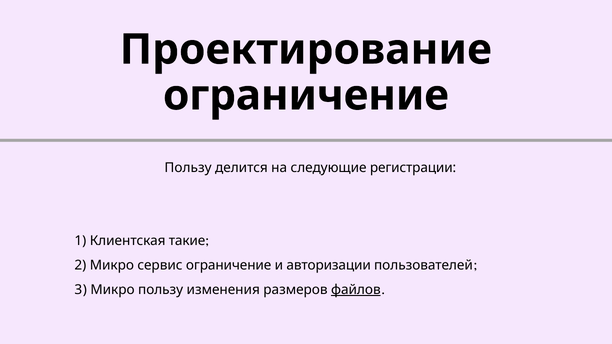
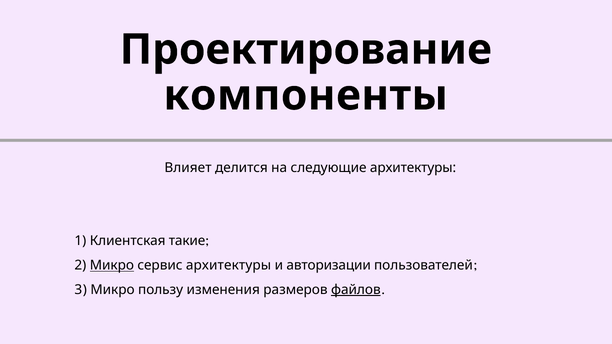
ограничение: ограничение -> компоненты (306, 96)
Пользу: Пользу -> Влияет (188, 168)
следующие регистрации: регистрации -> архитектуры (413, 168)
Микро underline: none -> present (112, 266)
сервис ограничение: ограничение -> архитектуры (229, 266)
